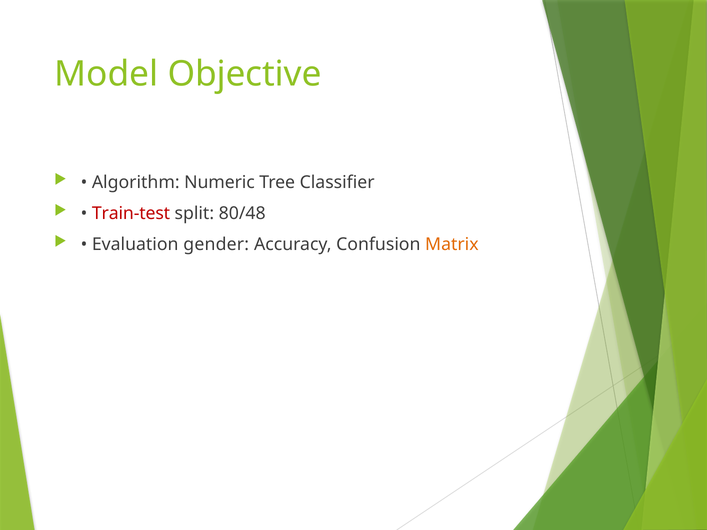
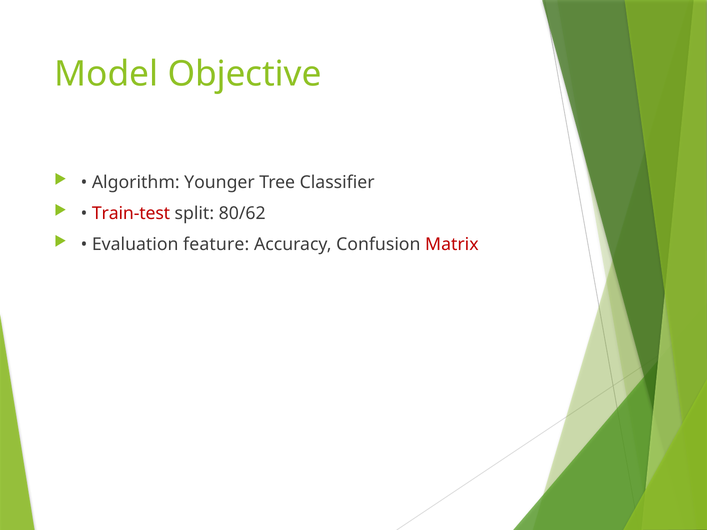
Numeric: Numeric -> Younger (219, 182)
80/48: 80/48 -> 80/62 (242, 213)
gender: gender -> feature (216, 245)
Matrix colour: orange -> red (452, 245)
